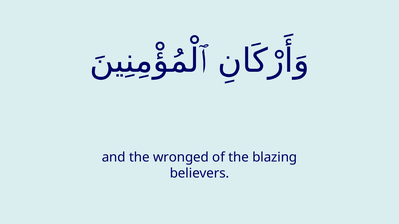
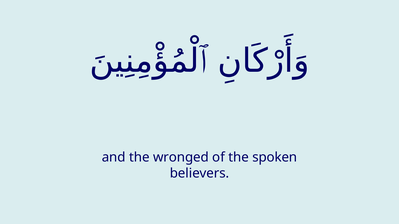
blazing: blazing -> spoken (275, 158)
